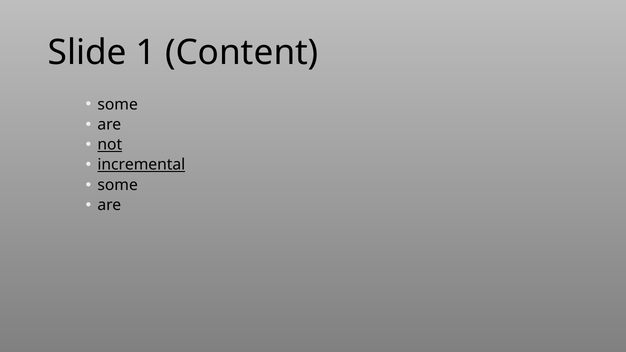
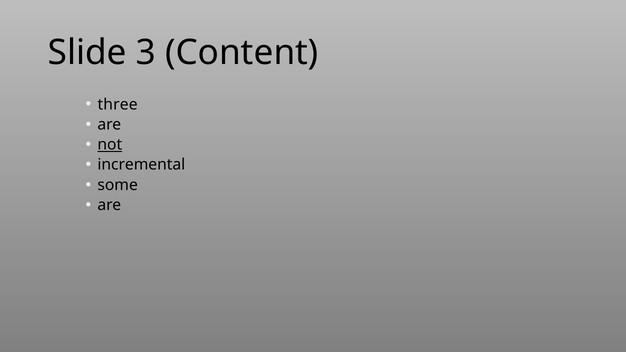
1: 1 -> 3 (146, 53)
some: some -> three (118, 104)
incremental underline: present -> none (141, 165)
